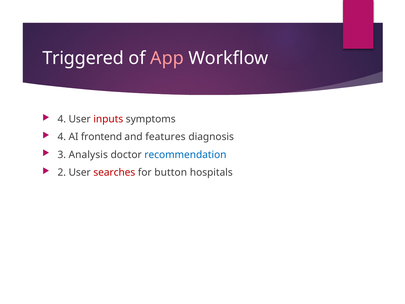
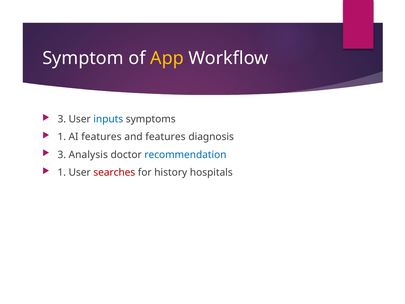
Triggered: Triggered -> Symptom (83, 58)
App colour: pink -> yellow (167, 58)
4: 4 -> 3 (62, 119)
inputs colour: red -> blue (108, 119)
4: 4 -> 1 (62, 137)
AI frontend: frontend -> features (101, 137)
2: 2 -> 1 (62, 172)
button: button -> history (171, 172)
